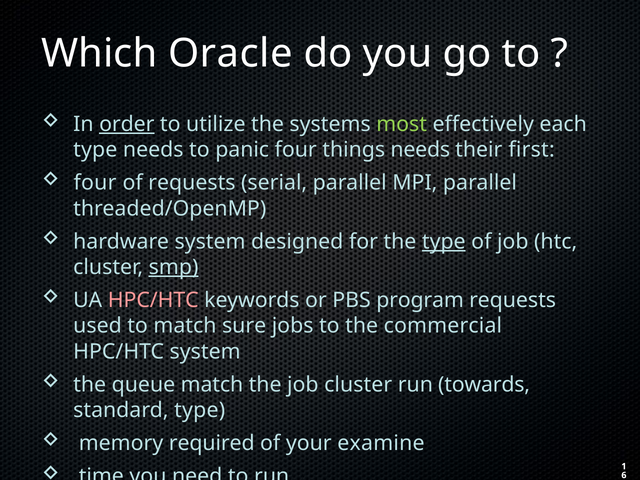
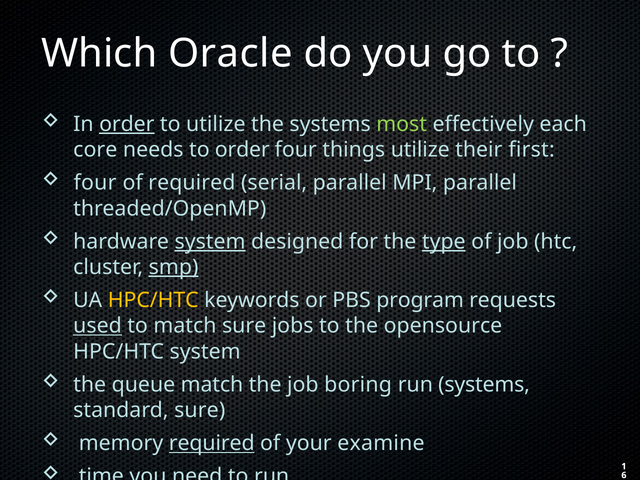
type: type -> core (95, 150)
to panic: panic -> order (242, 150)
things needs: needs -> utilize (420, 150)
of requests: requests -> required (192, 183)
system underline: none -> present (210, 242)
HPC/HTC colour: pink -> yellow (153, 300)
used underline: none -> present (98, 326)
commercial: commercial -> opensource (443, 326)
job cluster: cluster -> boring (358, 385)
run towards: towards -> systems (484, 385)
standard type: type -> sure (200, 410)
required underline: none -> present (212, 443)
